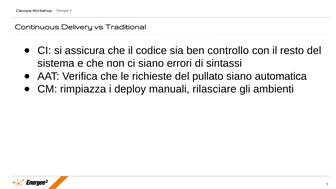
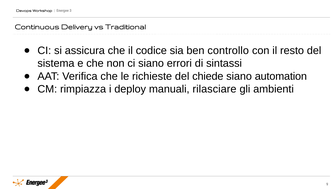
pullato: pullato -> chiede (208, 76)
automatica: automatica -> automation (281, 76)
